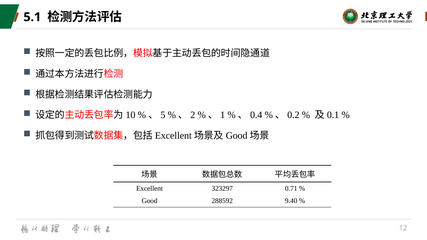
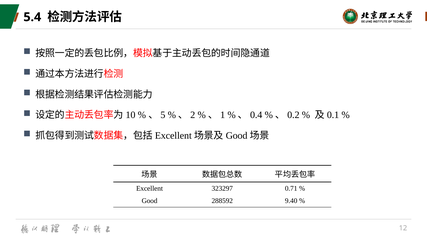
5.1: 5.1 -> 5.4 (32, 17)
